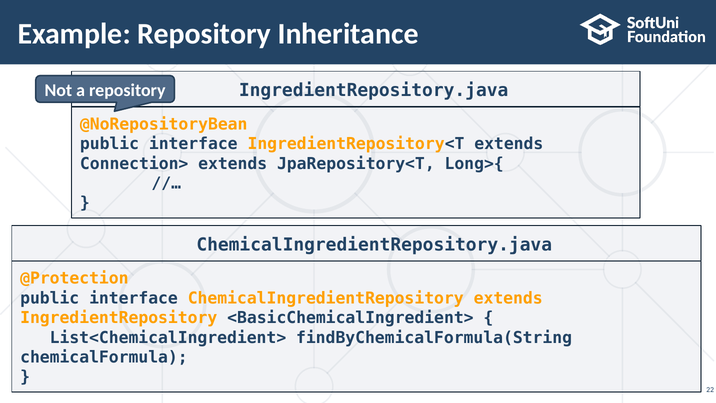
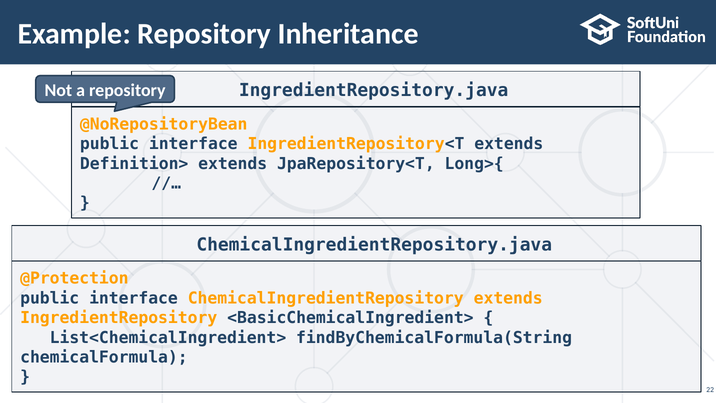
Connection>: Connection> -> Definition> (134, 164)
